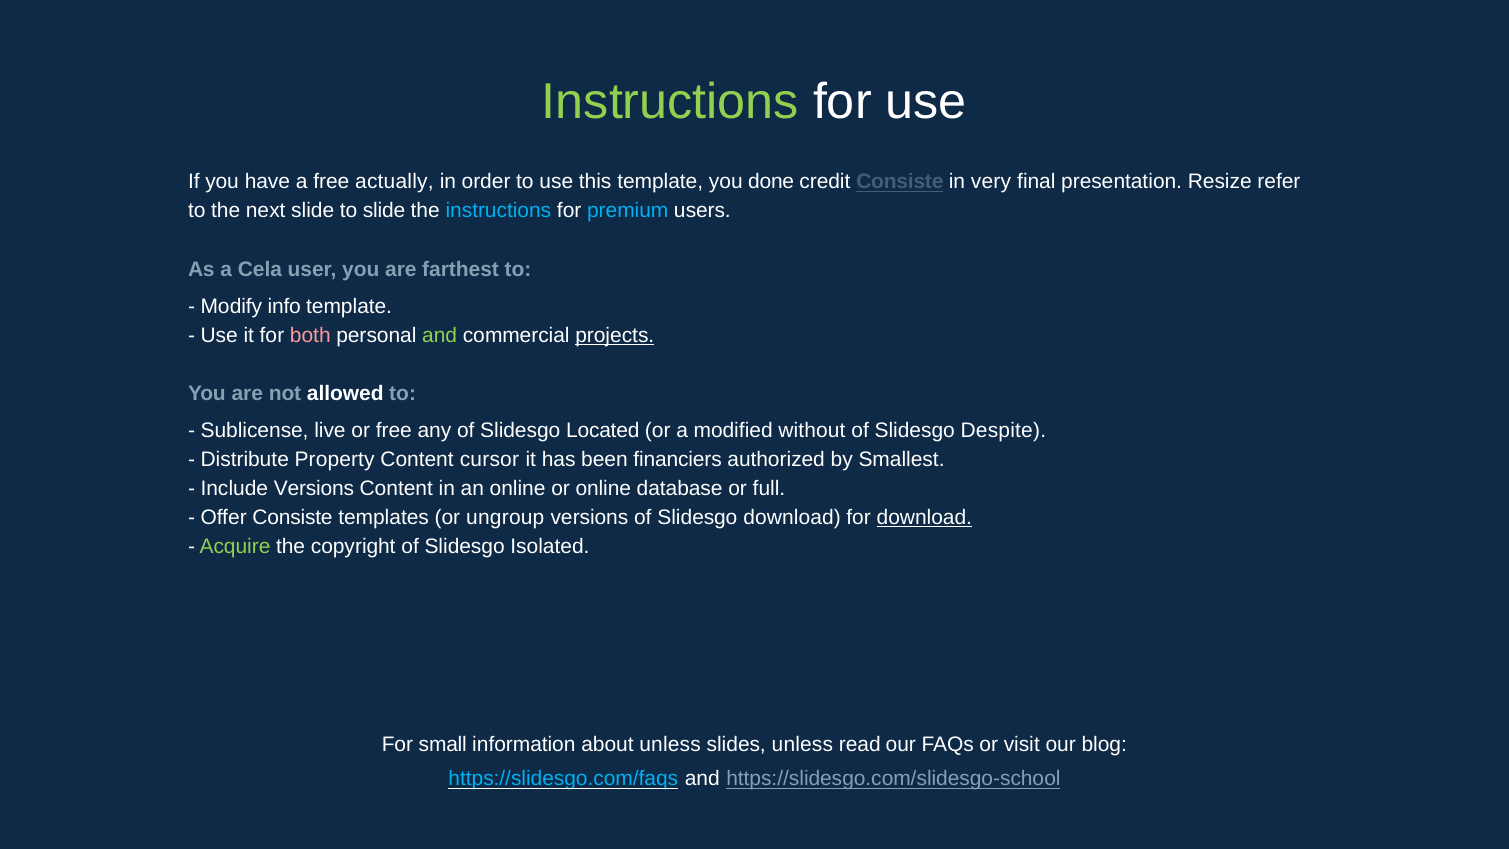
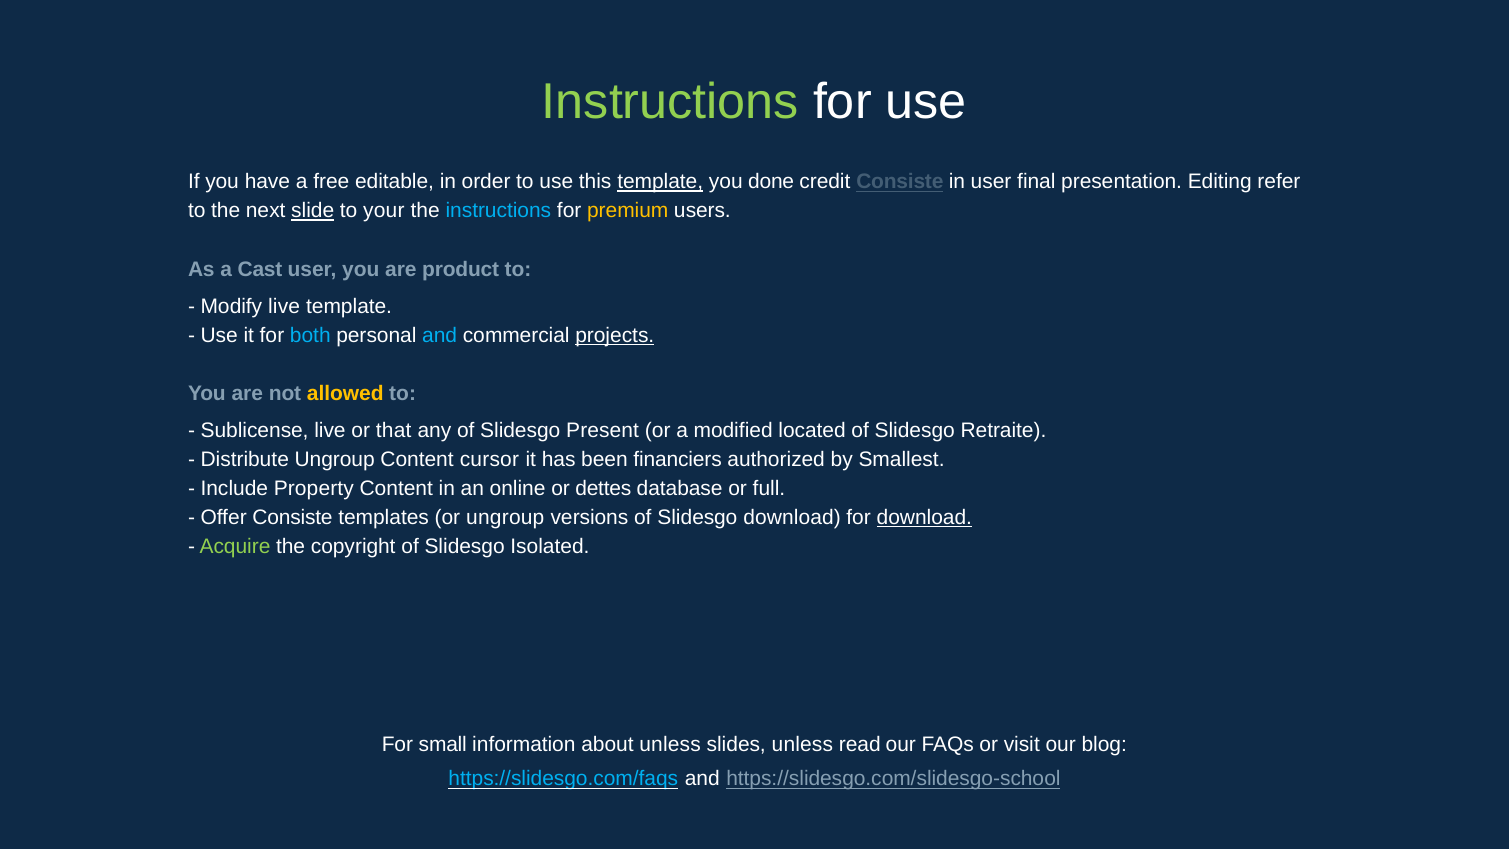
actually: actually -> editable (395, 182)
template underline: none -> present (660, 182)
in very: very -> user (991, 182)
Resize: Resize -> Editing (1220, 182)
slide underline: none -> present (313, 211)
to slide: slide -> your (384, 211)
premium colour: light blue -> yellow (628, 211)
Cela: Cela -> Cast (260, 269)
farthest: farthest -> product (461, 269)
Modify info: info -> live (284, 306)
both colour: pink -> light blue (310, 335)
and colour: light green -> light blue (440, 335)
allowed colour: white -> yellow (345, 394)
or free: free -> that (394, 431)
Located: Located -> Present (603, 431)
without: without -> located (812, 431)
Despite: Despite -> Retraite (1003, 431)
Distribute Property: Property -> Ungroup (335, 460)
Include Versions: Versions -> Property (314, 489)
or online: online -> dettes (603, 489)
